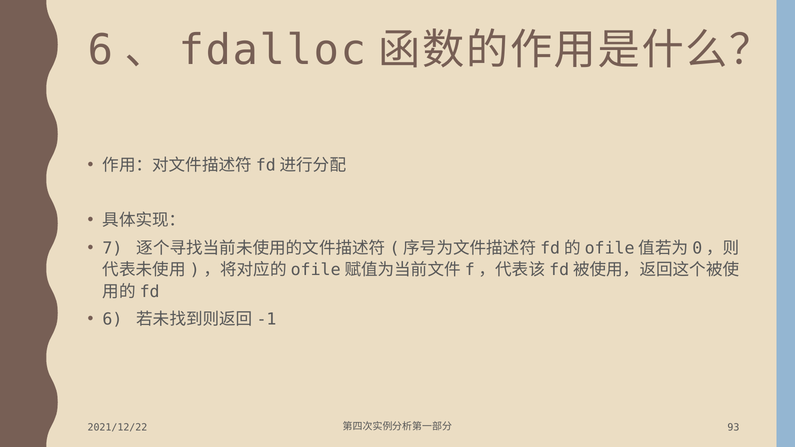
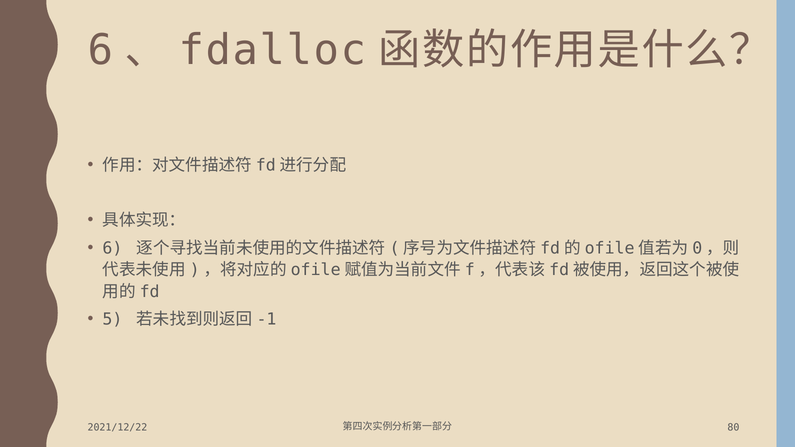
7: 7 -> 6 (112, 248)
6: 6 -> 5 (112, 320)
93: 93 -> 80 (733, 428)
